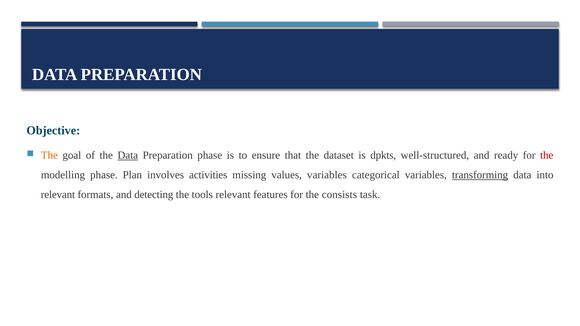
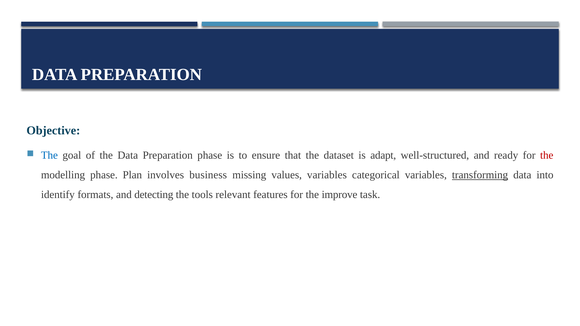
The colour: orange -> blue (49, 156)
Data underline: present -> none (128, 156)
dpkts: dpkts -> adapt (383, 156)
activities: activities -> business (208, 175)
relevant: relevant -> identify (58, 195)
consists: consists -> improve (340, 195)
